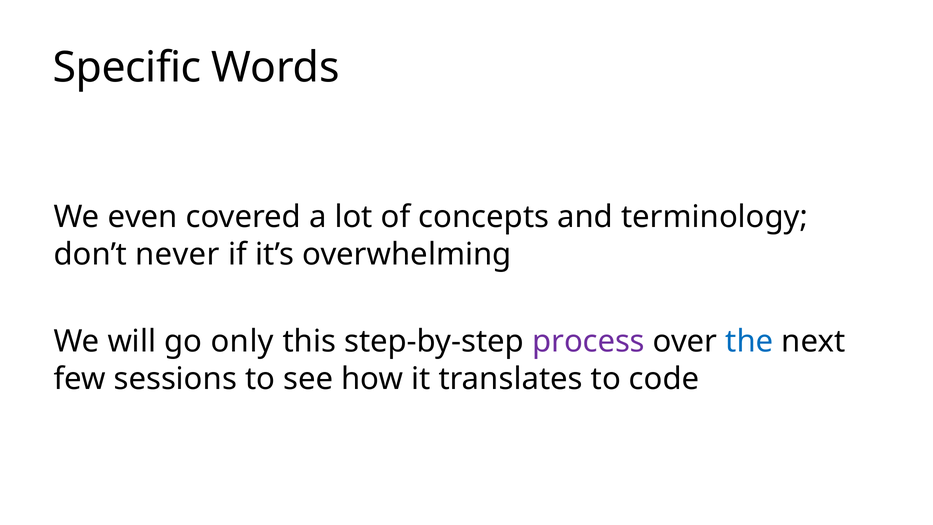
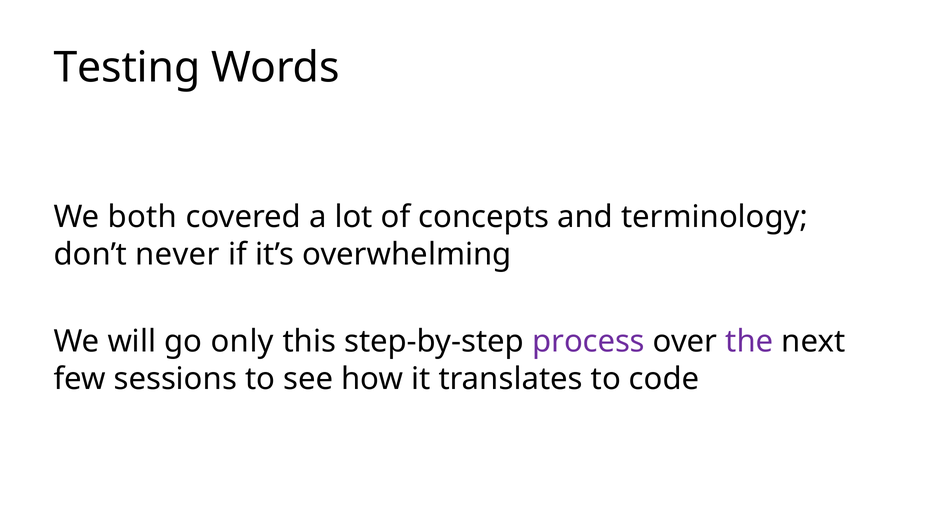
Specific: Specific -> Testing (127, 68)
even: even -> both (142, 217)
the colour: blue -> purple (749, 341)
